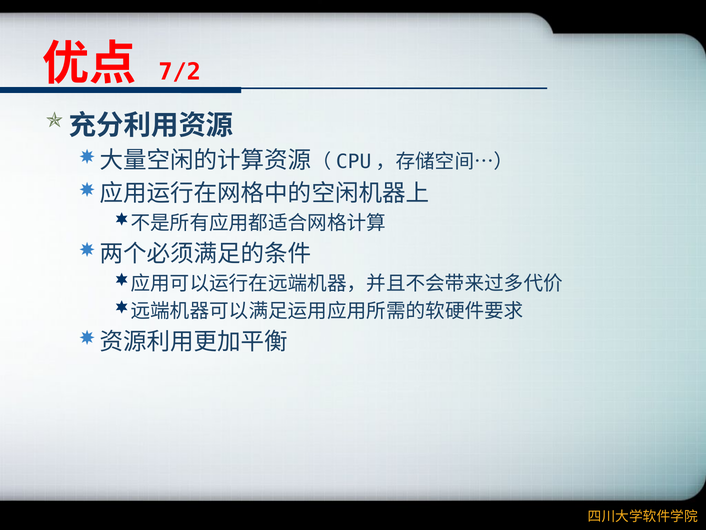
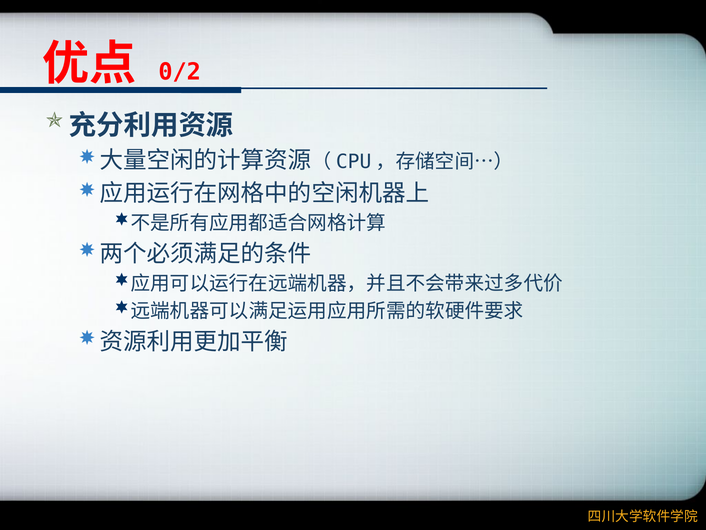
7/2: 7/2 -> 0/2 (180, 72)
